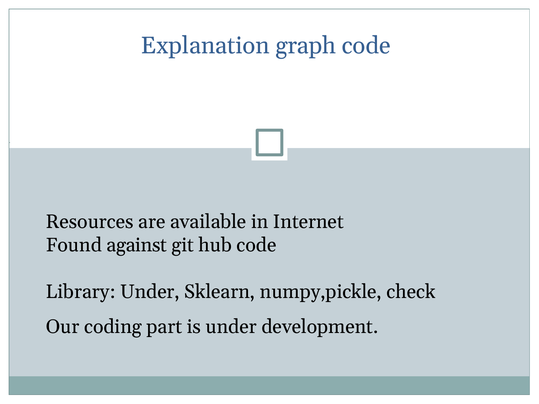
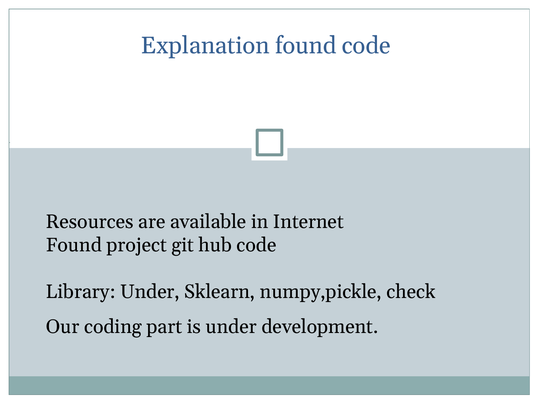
Explanation graph: graph -> found (306, 46)
against: against -> project (137, 245)
